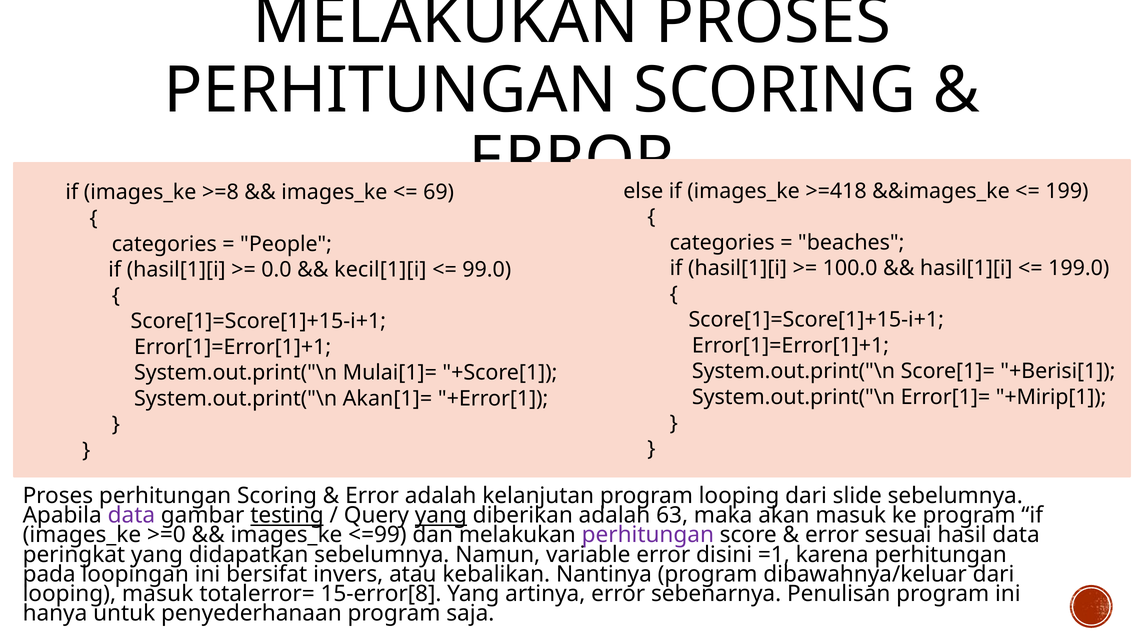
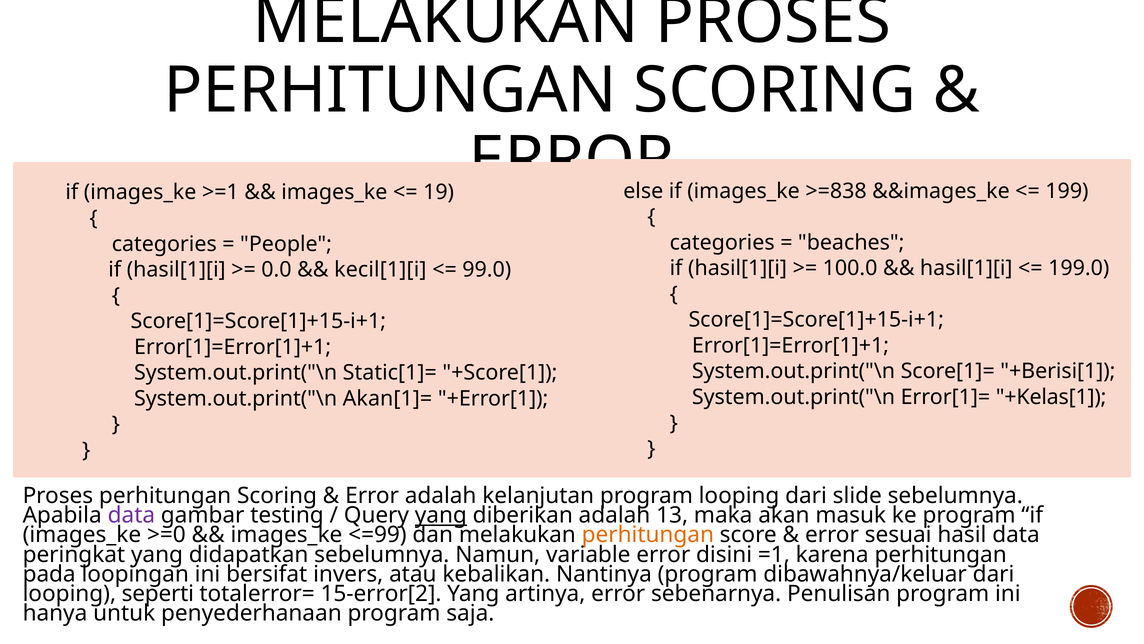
>=418: >=418 -> >=838 (836, 191)
>=8: >=8 -> >=1 (220, 192)
69: 69 -> 19 (439, 192)
Mulai[1]=: Mulai[1]= -> Static[1]= (390, 372)
+Mirip[1: +Mirip[1 -> +Kelas[1 (1051, 397)
testing underline: present -> none (287, 515)
63: 63 -> 13 (672, 515)
perhitungan colour: purple -> orange (648, 535)
looping masuk: masuk -> seperti (158, 593)
15-error[8: 15-error[8 -> 15-error[2 (381, 593)
